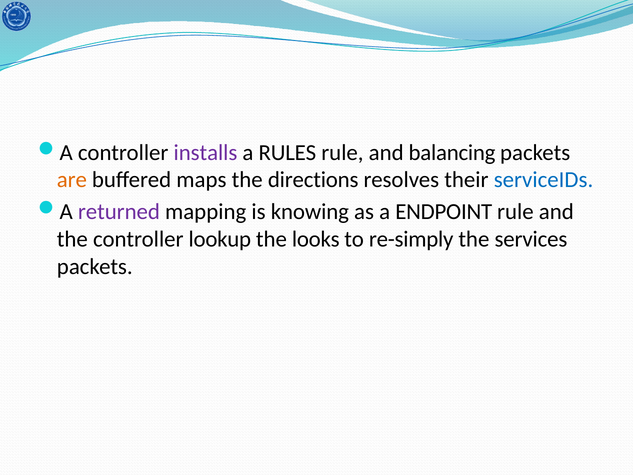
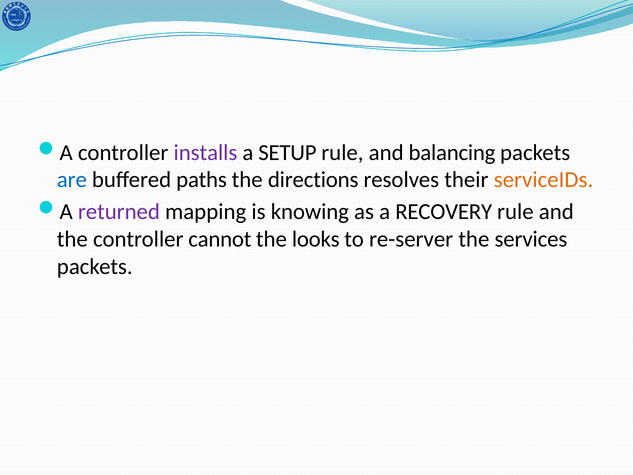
RULES: RULES -> SETUP (287, 152)
are colour: orange -> blue (72, 180)
maps: maps -> paths (202, 180)
serviceIDs colour: blue -> orange (544, 180)
ENDPOINT: ENDPOINT -> RECOVERY (444, 212)
lookup: lookup -> cannot (220, 239)
re-simply: re-simply -> re-server (411, 239)
